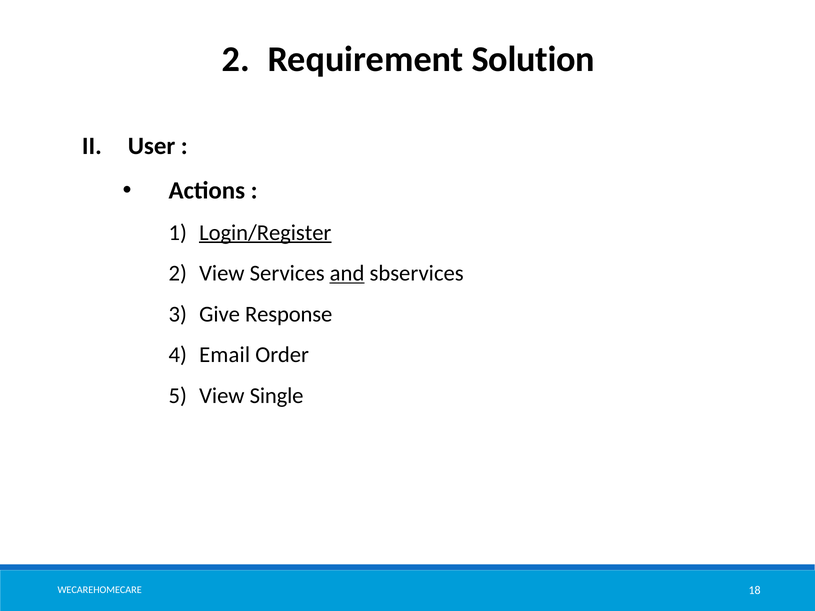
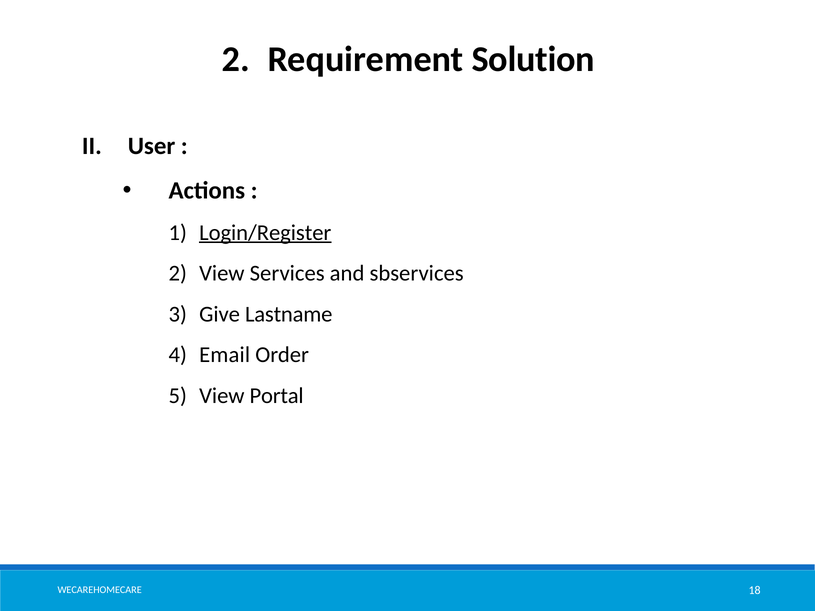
and underline: present -> none (347, 273)
Response: Response -> Lastname (289, 314)
Single: Single -> Portal (277, 396)
